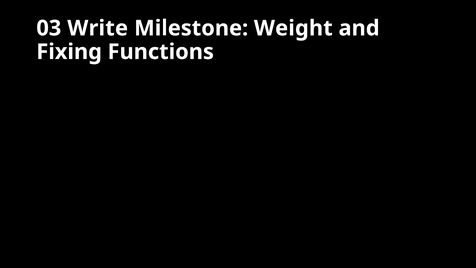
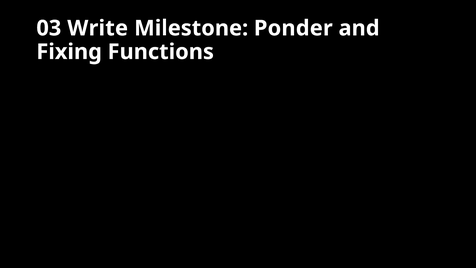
Weight: Weight -> Ponder (293, 28)
